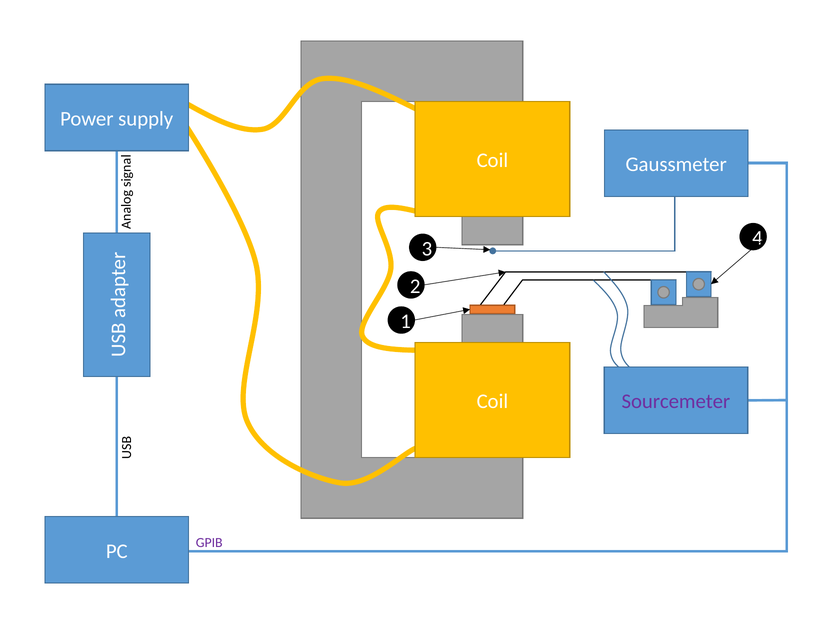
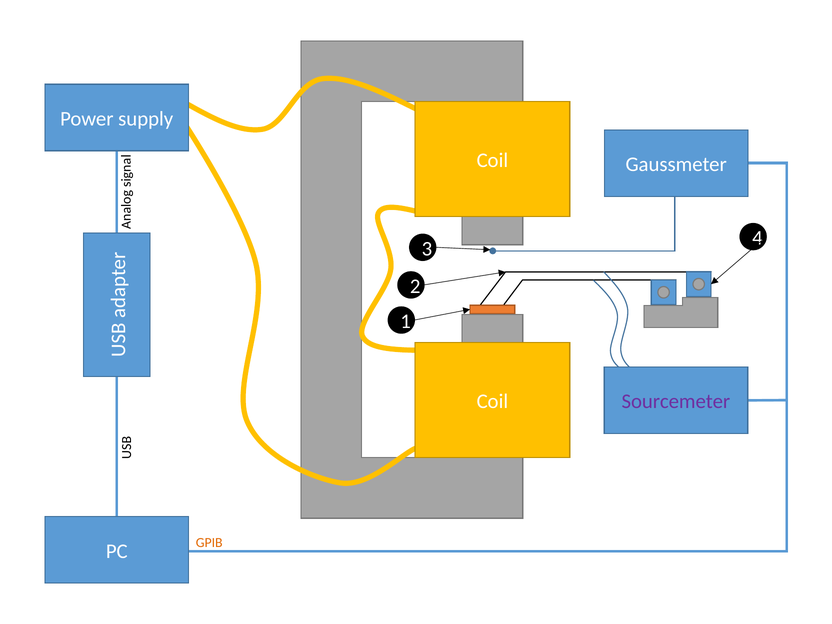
GPIB colour: purple -> orange (209, 543)
